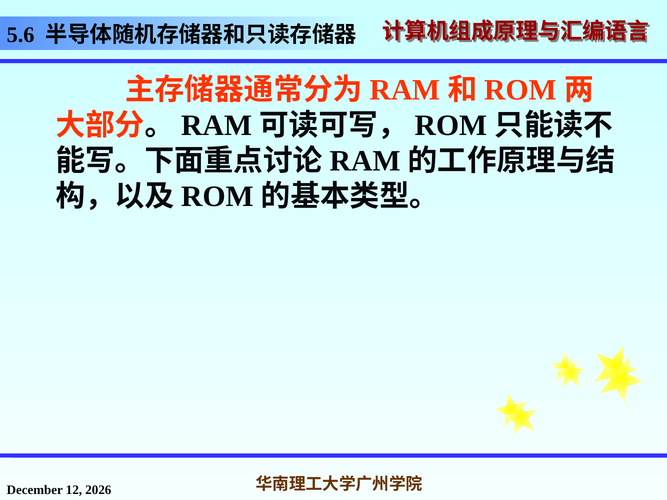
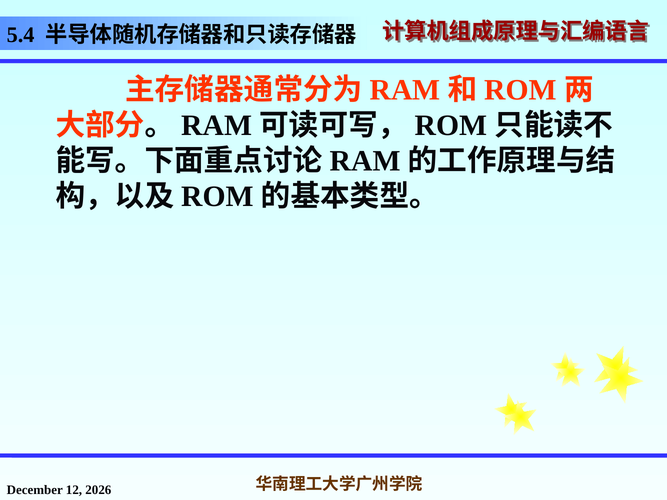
5.6: 5.6 -> 5.4 (21, 35)
